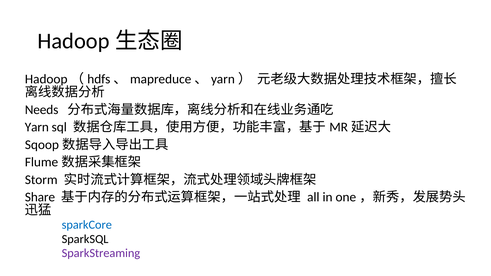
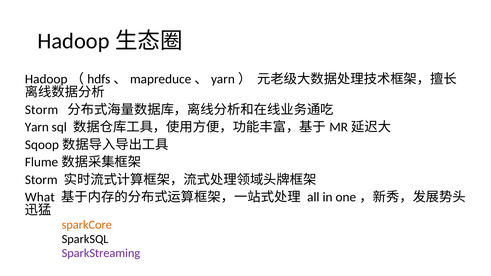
Needs: Needs -> Storm (42, 110)
Share: Share -> What (40, 197)
sparkCore colour: blue -> orange (87, 225)
